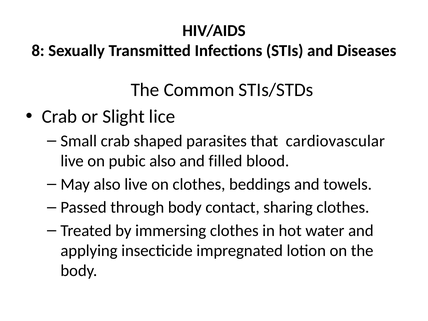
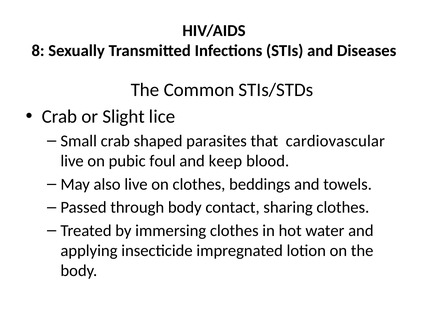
pubic also: also -> foul (163, 161)
filled: filled -> keep (225, 161)
